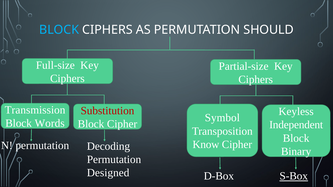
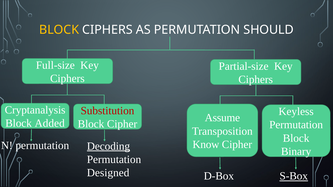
BLOCK colour: light blue -> yellow (59, 30)
Transmission: Transmission -> Cryptanalysis (35, 110)
Symbol: Symbol -> Assume (222, 118)
Words: Words -> Added (50, 123)
Independent: Independent -> Permutation (296, 125)
Decoding underline: none -> present (108, 146)
